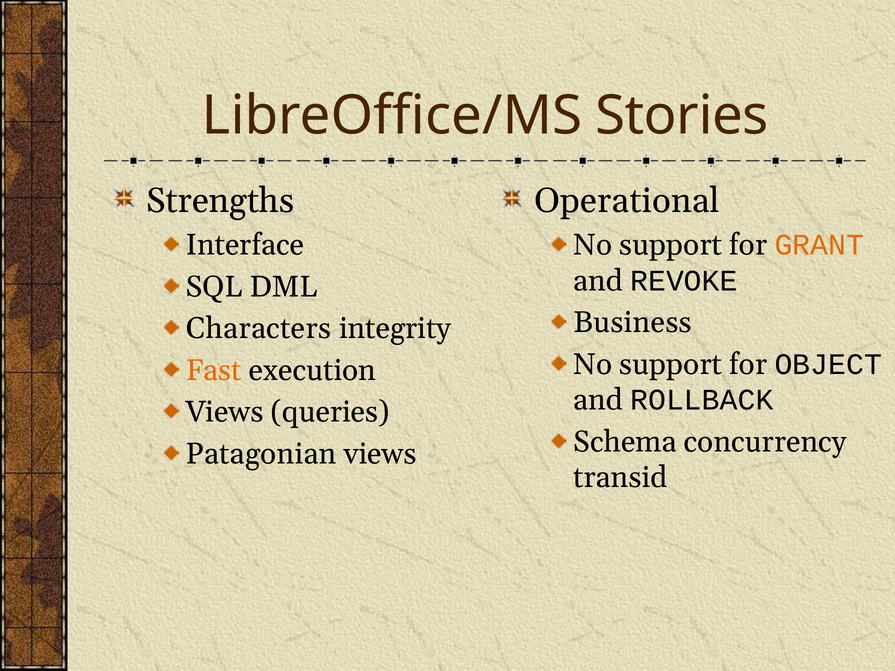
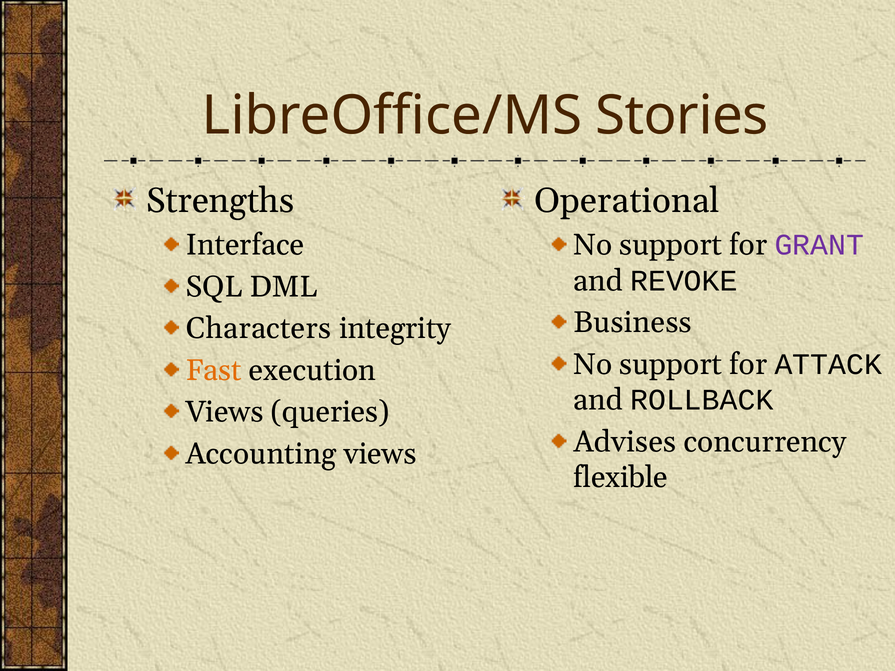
GRANT colour: orange -> purple (819, 245)
OBJECT: OBJECT -> ATTACK (828, 364)
Schema: Schema -> Advises (625, 442)
Patagonian: Patagonian -> Accounting (261, 454)
transid: transid -> flexible (621, 478)
